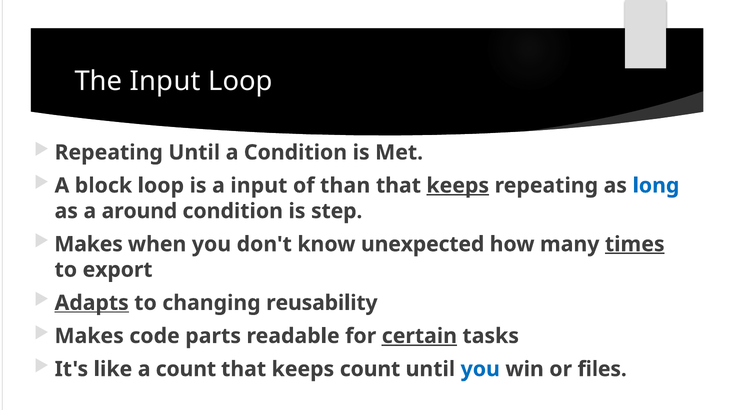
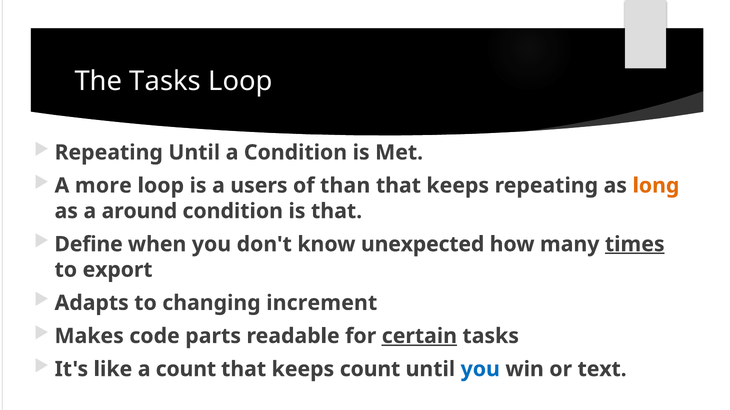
The Input: Input -> Tasks (165, 81)
block: block -> more (103, 186)
a input: input -> users (259, 186)
keeps underline: present -> none (458, 186)
long colour: blue -> orange (656, 186)
is step: step -> that (337, 211)
Makes: Makes -> Define (89, 245)
Adapts underline: present -> none (92, 303)
reusability: reusability -> increment (322, 303)
files: files -> text (602, 370)
